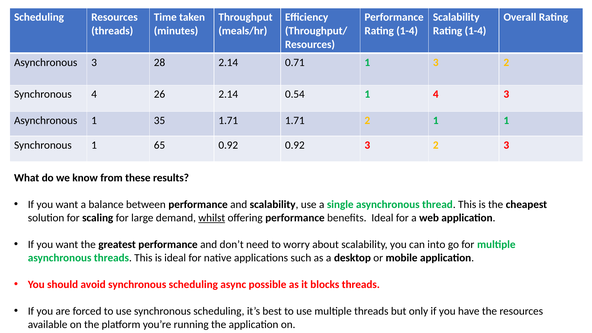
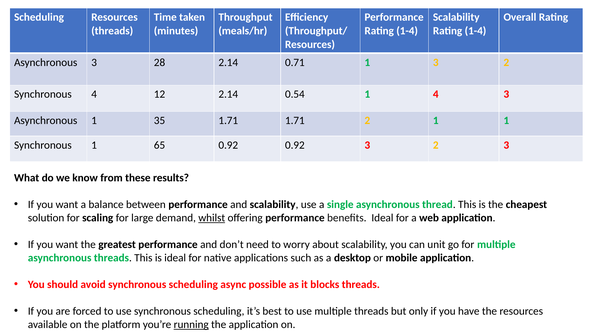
26: 26 -> 12 (160, 94)
into: into -> unit (436, 245)
running underline: none -> present (191, 324)
